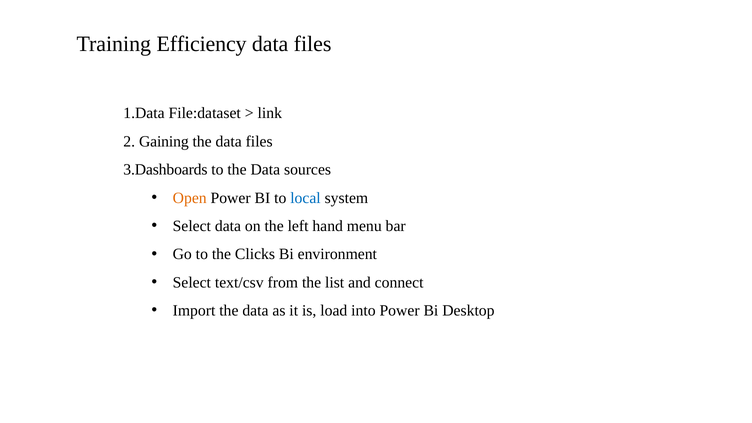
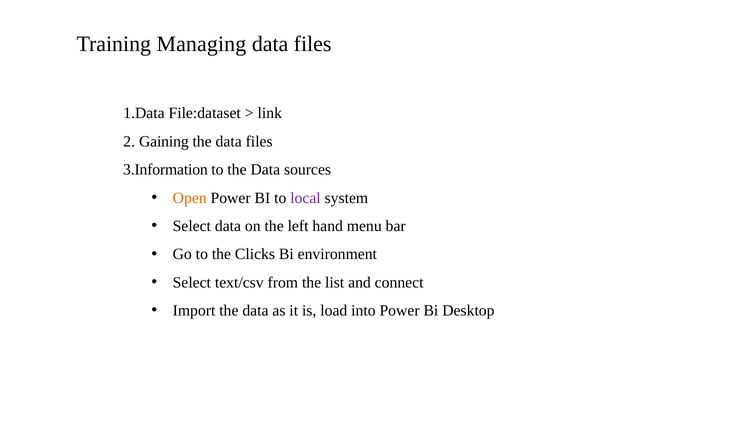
Efficiency: Efficiency -> Managing (201, 44)
3.Dashboards: 3.Dashboards -> 3.Information (165, 170)
local colour: blue -> purple (305, 198)
